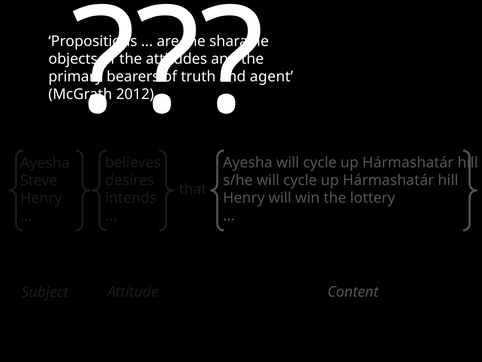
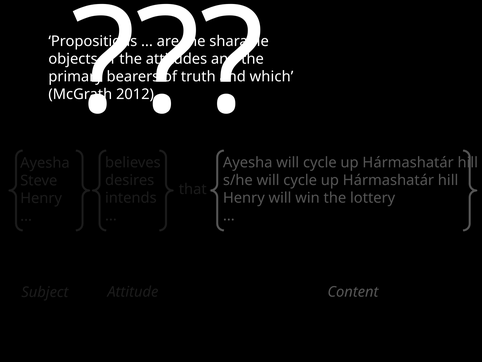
agent: agent -> which (272, 76)
